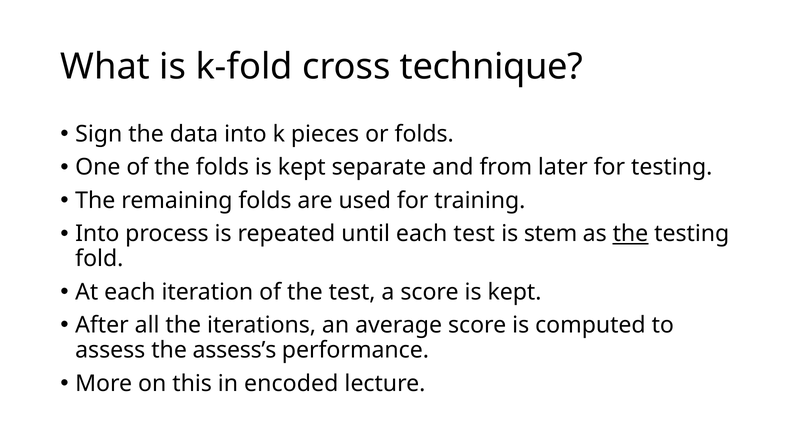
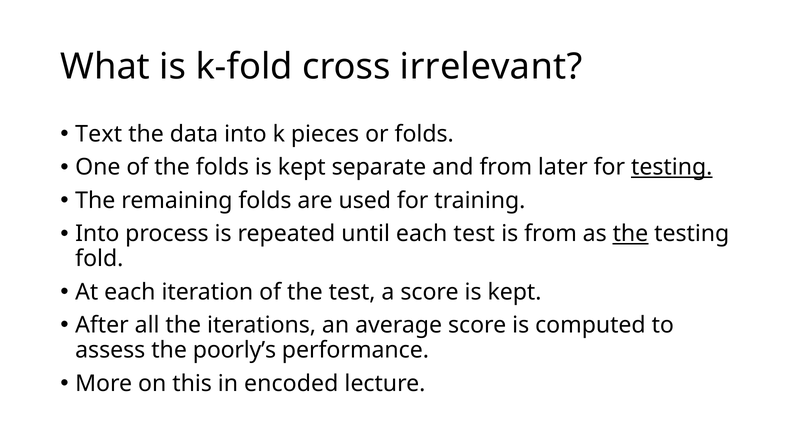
technique: technique -> irrelevant (491, 67)
Sign: Sign -> Text (99, 134)
testing underline: none -> present (672, 167)
is stem: stem -> from (551, 234)
assess’s: assess’s -> poorly’s (234, 350)
